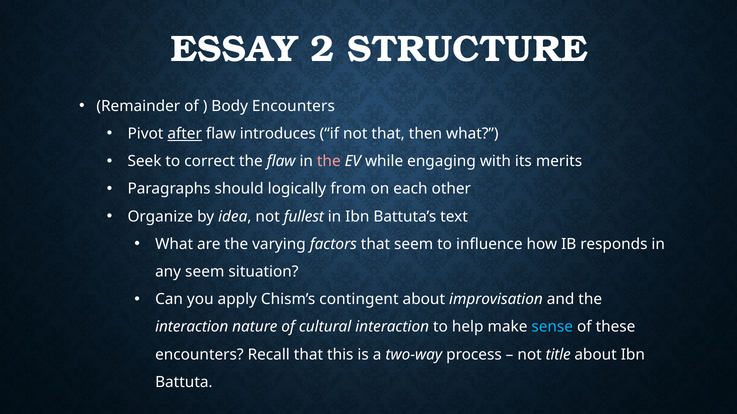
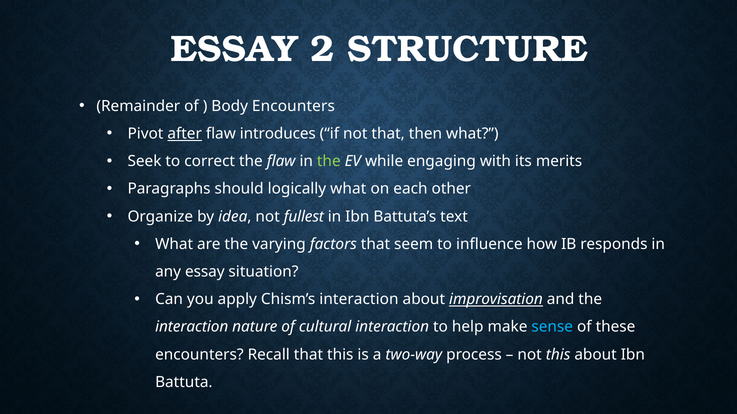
the colour: pink -> light green (329, 162)
logically from: from -> what (348, 189)
any seem: seem -> essay (205, 272)
Chism’s contingent: contingent -> interaction (359, 300)
improvisation underline: none -> present (496, 300)
not title: title -> this (558, 355)
